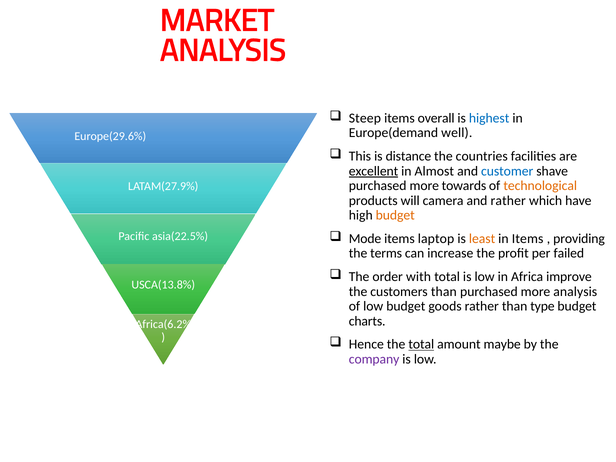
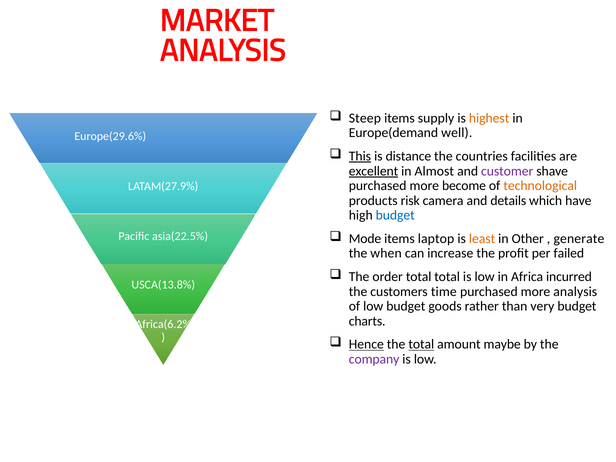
overall: overall -> supply (436, 118)
highest colour: blue -> orange (489, 118)
This underline: none -> present (360, 156)
customer colour: blue -> purple (507, 171)
towards: towards -> become (464, 186)
will: will -> risk (410, 201)
and rather: rather -> details (508, 201)
budget colour: orange -> blue (395, 215)
in Items: Items -> Other (528, 239)
providing: providing -> generate (579, 239)
terms: terms -> when (386, 253)
order with: with -> total (419, 277)
improve: improve -> incurred (569, 277)
customers than: than -> time (444, 292)
type: type -> very (542, 306)
Hence underline: none -> present (366, 344)
